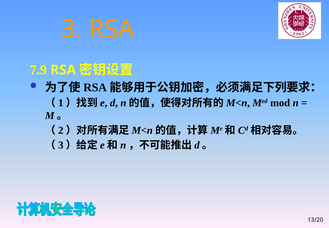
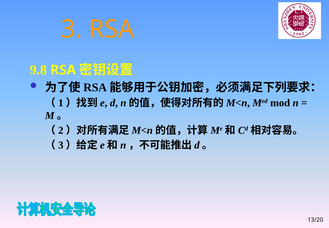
7.9: 7.9 -> 9.8 (38, 70)
